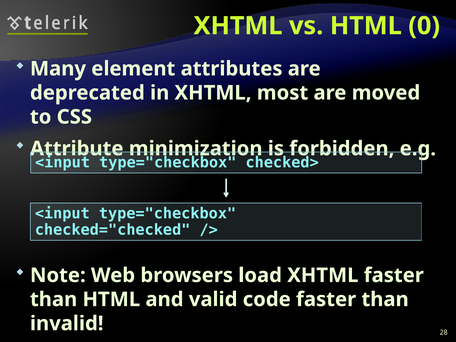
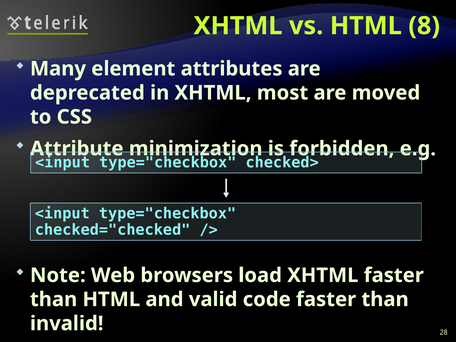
0: 0 -> 8 (424, 26)
